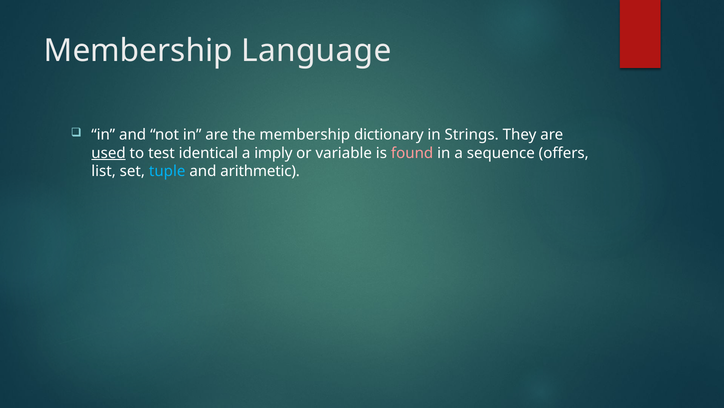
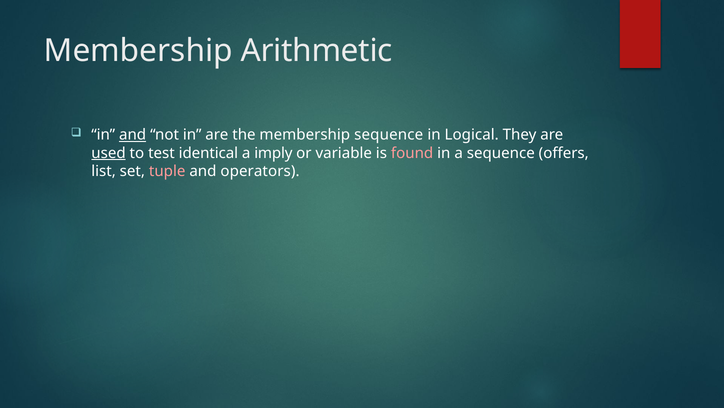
Language: Language -> Arithmetic (317, 51)
and underline: none -> present (133, 135)
membership dictionary: dictionary -> sequence (389, 135)
Strings: Strings -> Logical (472, 135)
tuple colour: light blue -> pink (167, 171)
arithmetic: arithmetic -> operators (260, 171)
